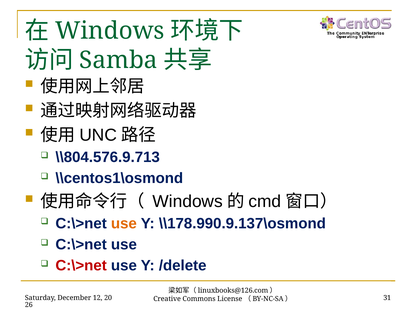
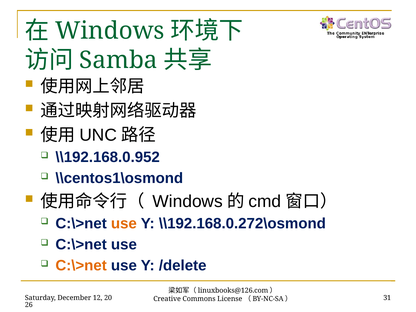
\\804.576.9.713: \\804.576.9.713 -> \\192.168.0.952 (108, 157)
\\178.990.9.137\osmond: \\178.990.9.137\osmond -> \\192.168.0.272\osmond (242, 224)
C:\>net colour: red -> orange (81, 266)
